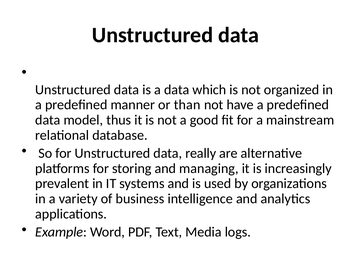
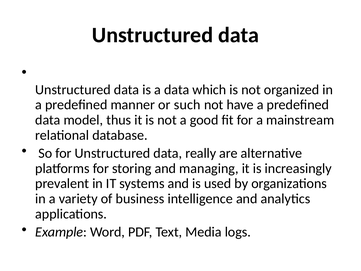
than: than -> such (187, 105)
